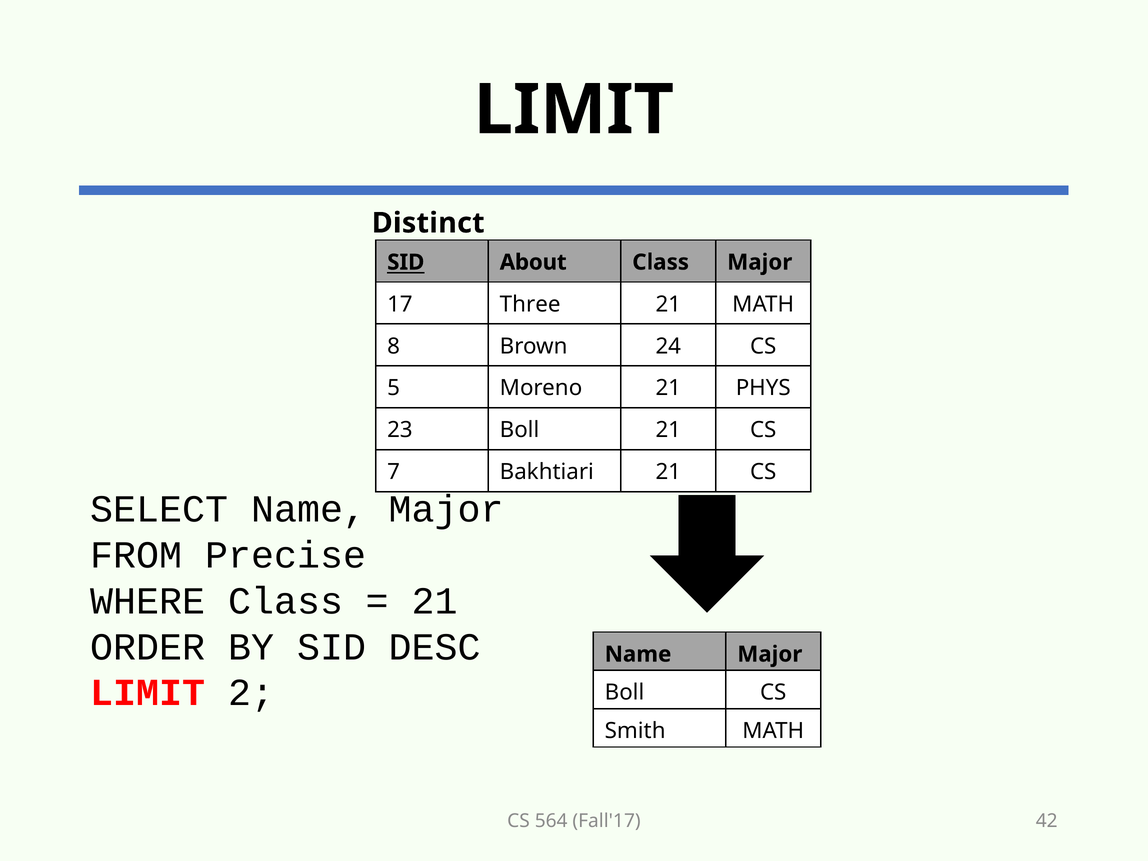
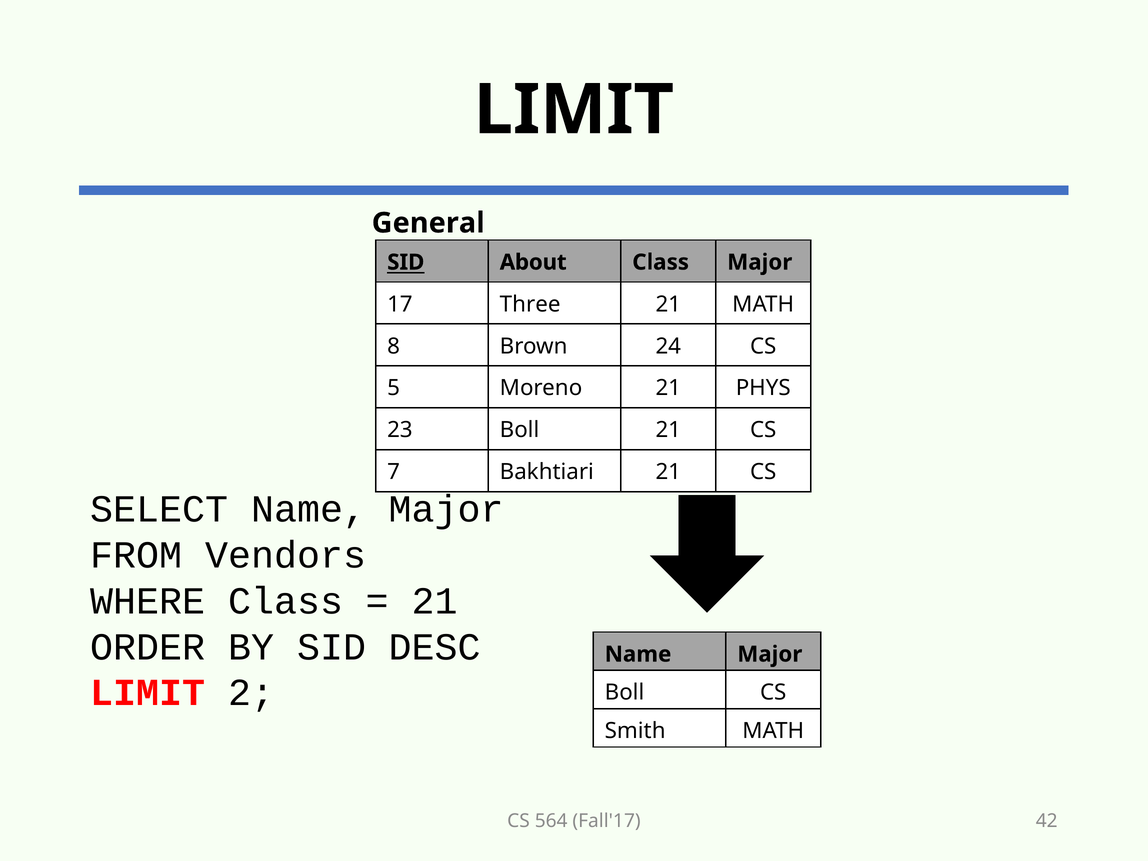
Distinct: Distinct -> General (428, 223)
Precise: Precise -> Vendors (286, 555)
